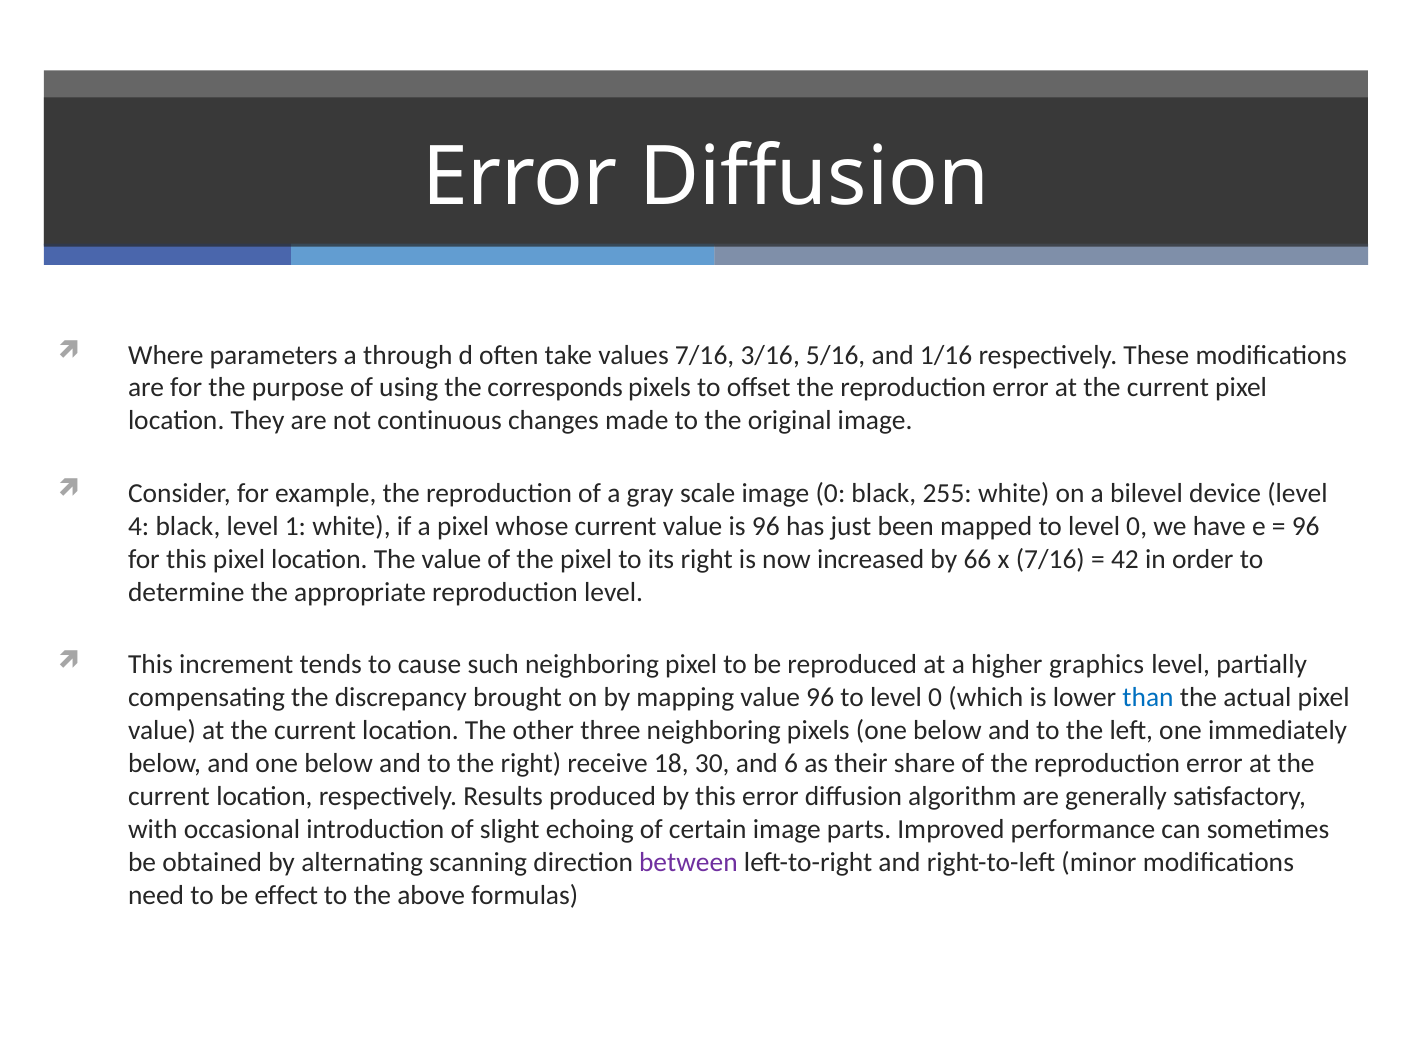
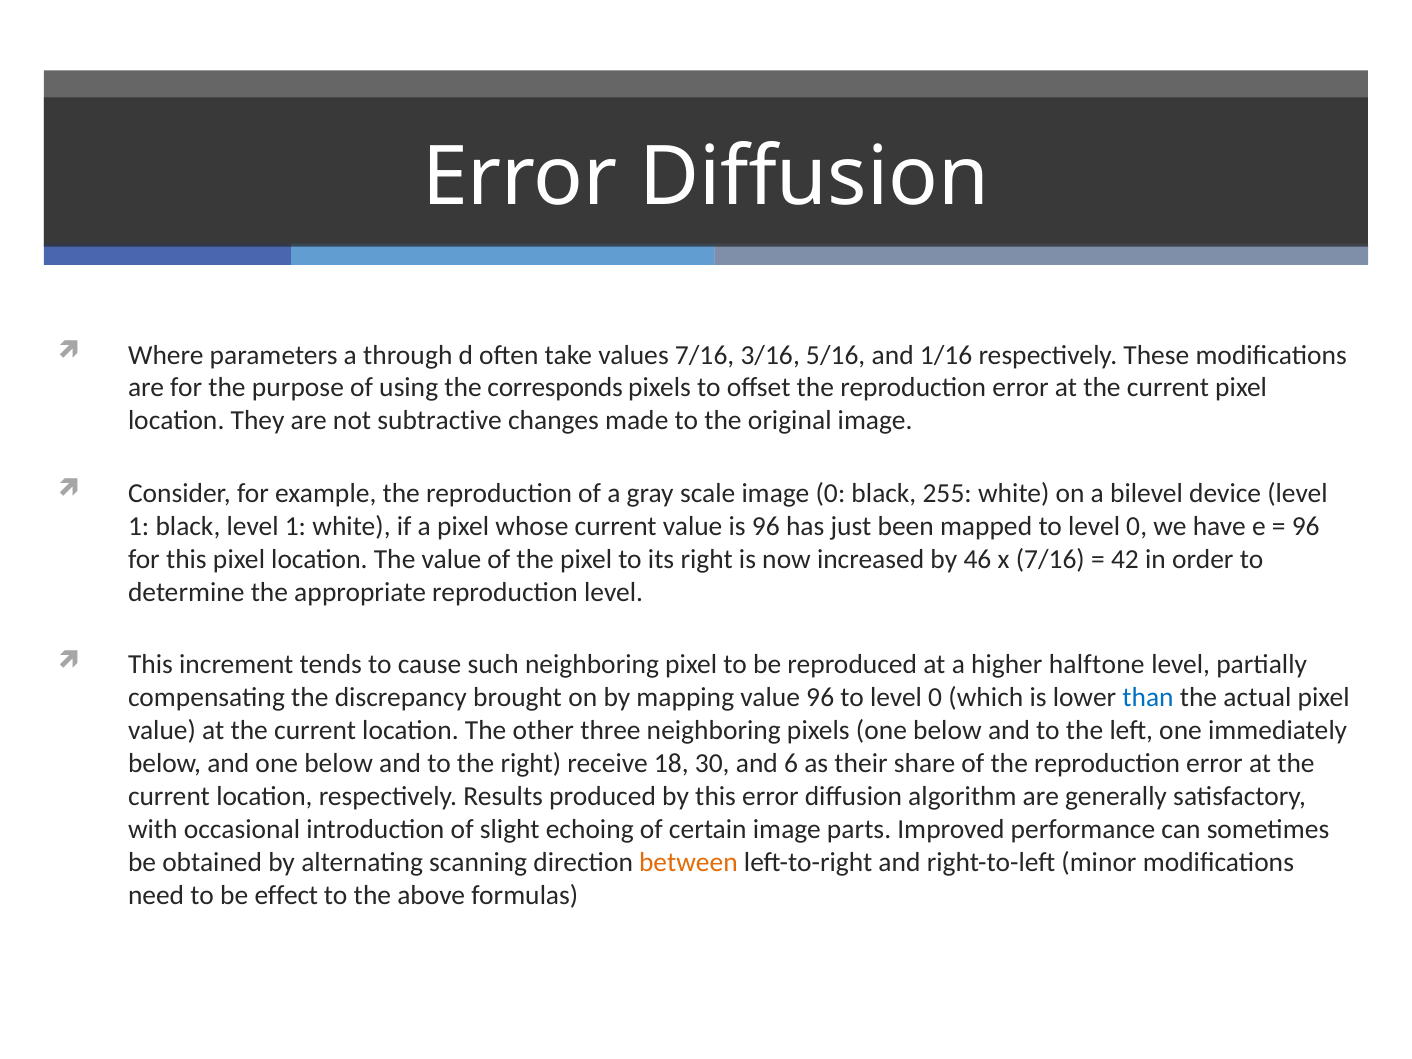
continuous: continuous -> subtractive (440, 421)
4: 4 -> 1 (139, 526)
66: 66 -> 46 (977, 559)
graphics: graphics -> halftone (1097, 664)
between colour: purple -> orange (688, 862)
